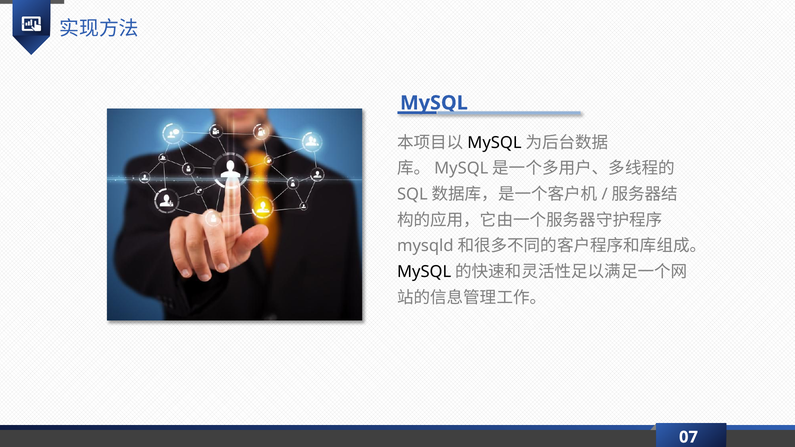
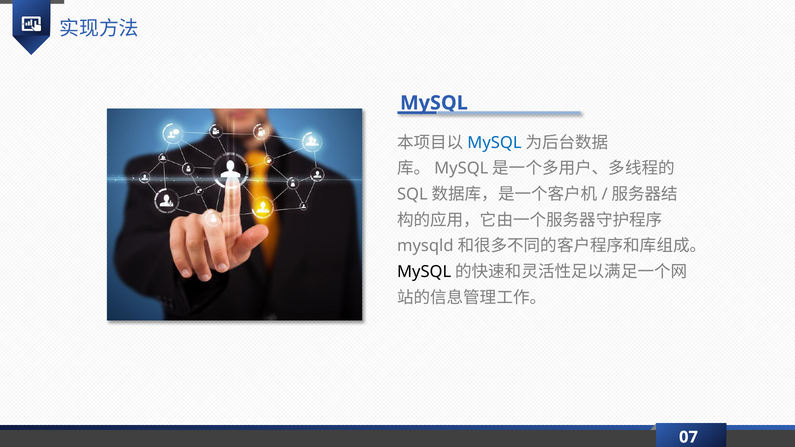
MySQL colour: black -> blue (494, 143)
